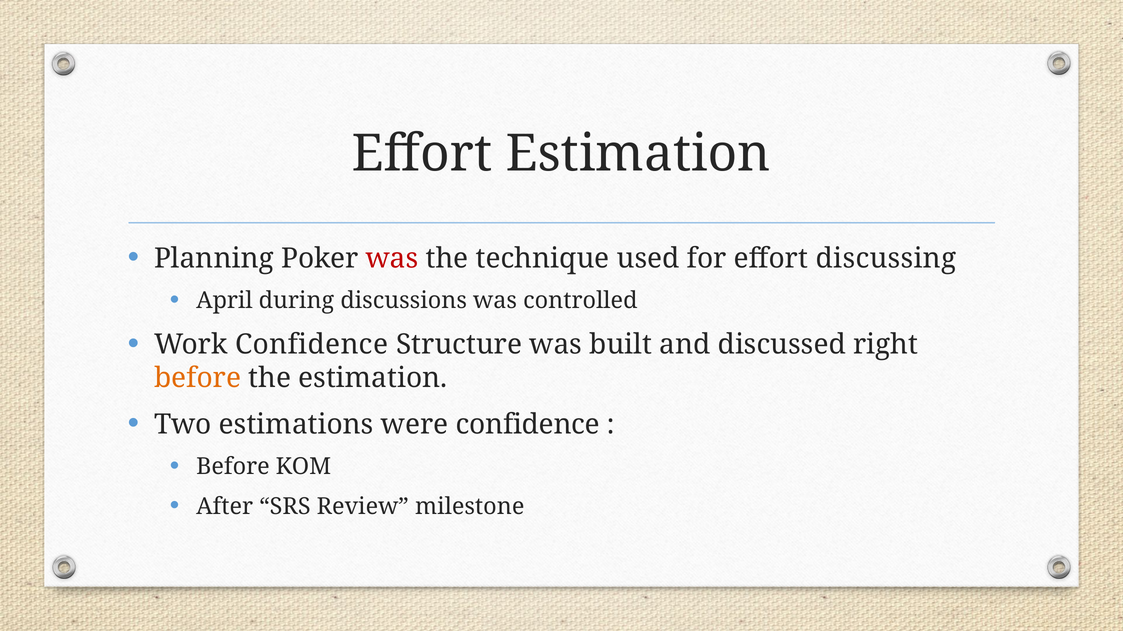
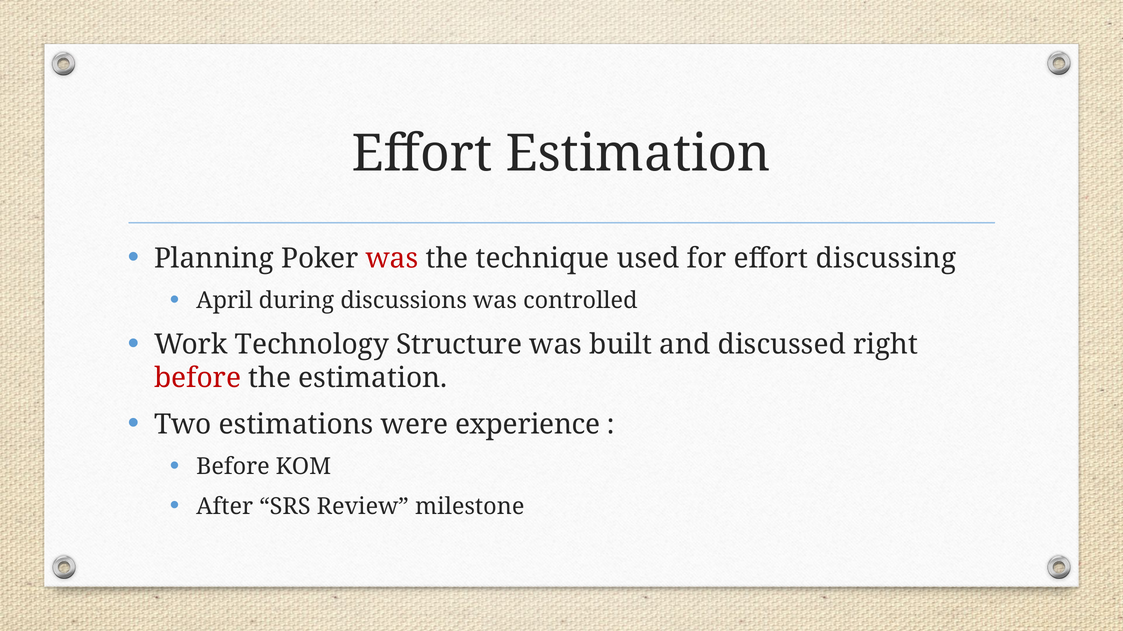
Work Confidence: Confidence -> Technology (312, 345)
before colour: orange -> red (198, 378)
were confidence: confidence -> experience (528, 425)
